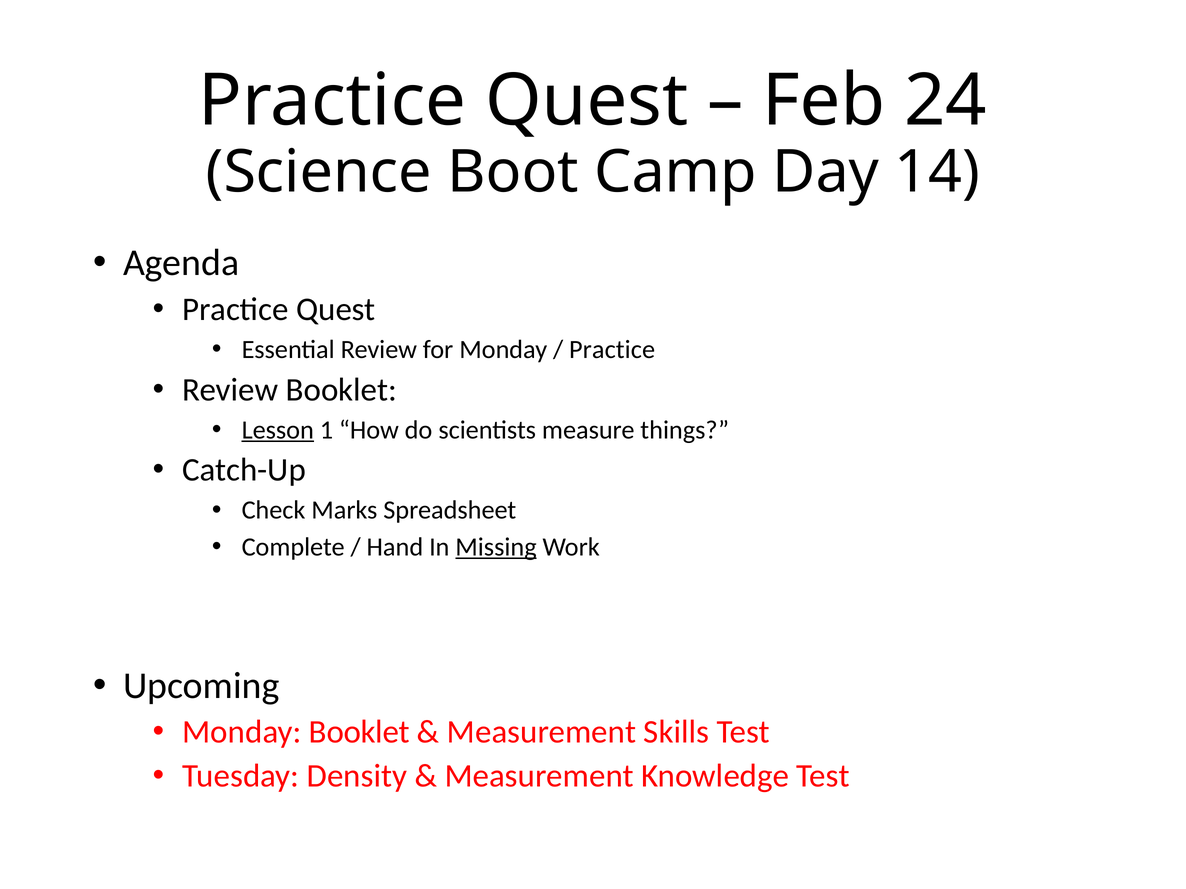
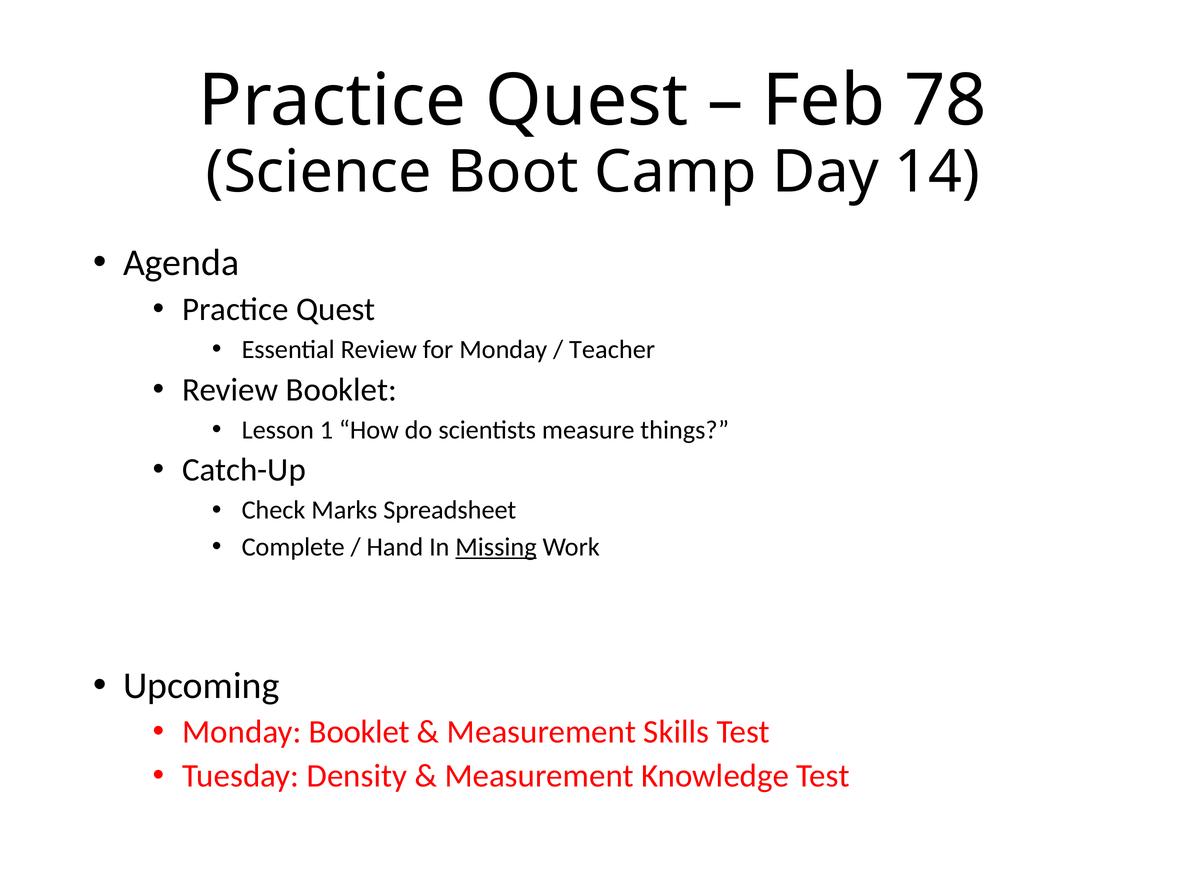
24: 24 -> 78 (945, 101)
Practice: Practice -> Teacher (612, 350)
Lesson underline: present -> none (278, 430)
